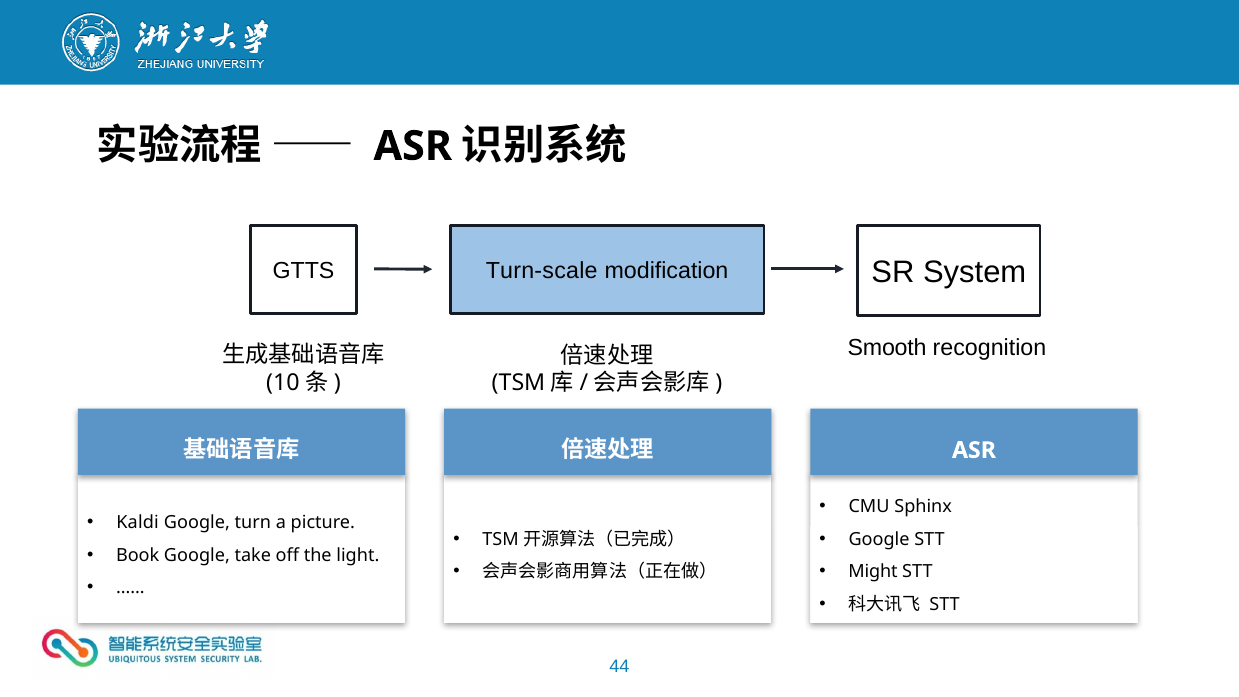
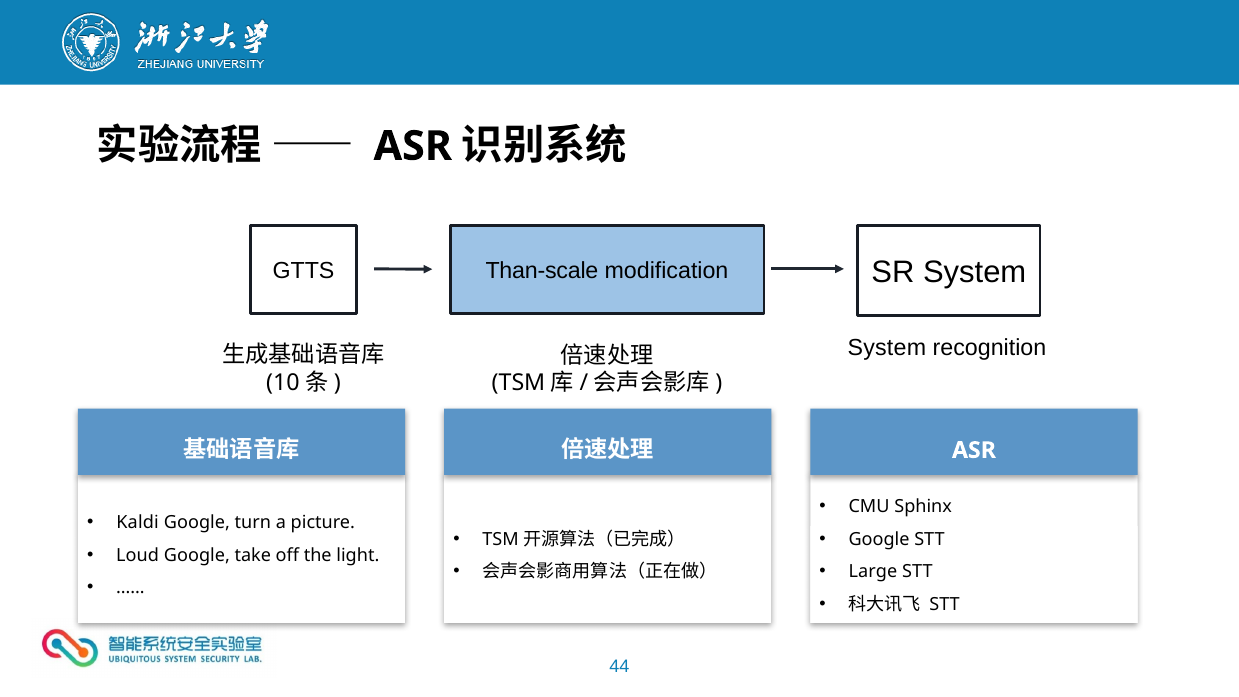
Turn-scale: Turn-scale -> Than-scale (542, 271)
Smooth: Smooth -> System (887, 347)
Book: Book -> Loud (138, 555)
Might: Might -> Large (873, 572)
